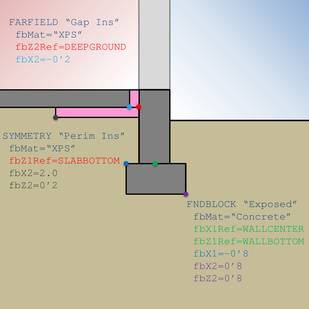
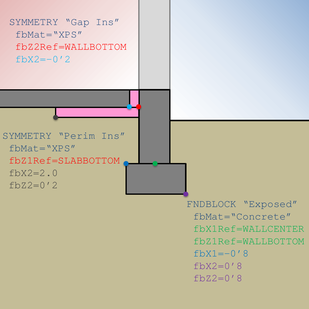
FARFIELD: FARFIELD -> SYMMETRY (34, 22)
fbZ2Ref=DEEPGROUND: fbZ2Ref=DEEPGROUND -> fbZ2Ref=WALLBOTTOM (71, 47)
